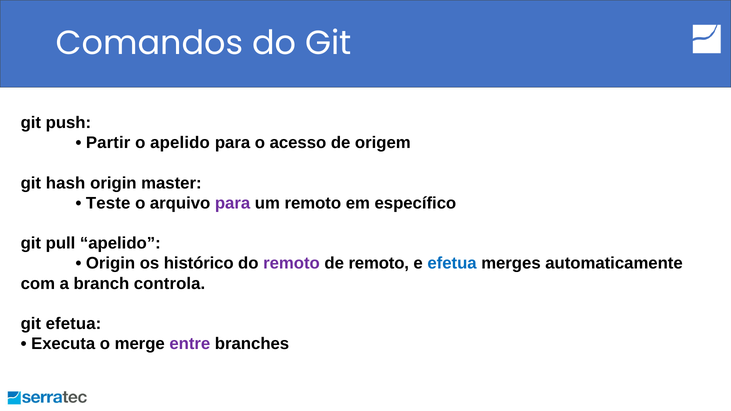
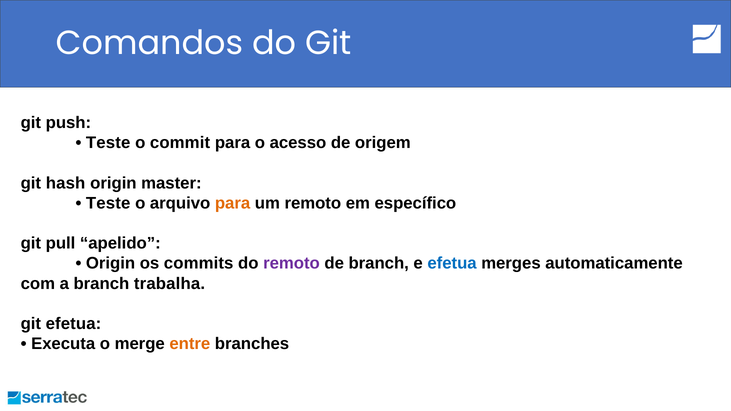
Partir: Partir -> Teste (108, 143)
o apelido: apelido -> commit (180, 143)
para colour: purple -> orange (233, 203)
histórico: histórico -> commits (199, 264)
de remoto: remoto -> branch (379, 264)
controla: controla -> trabalha (169, 284)
entre colour: purple -> orange (190, 344)
